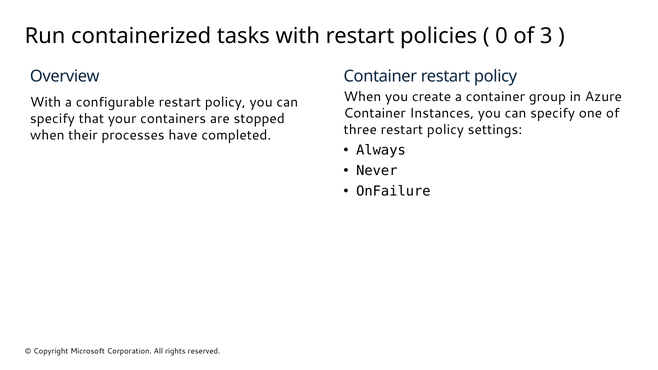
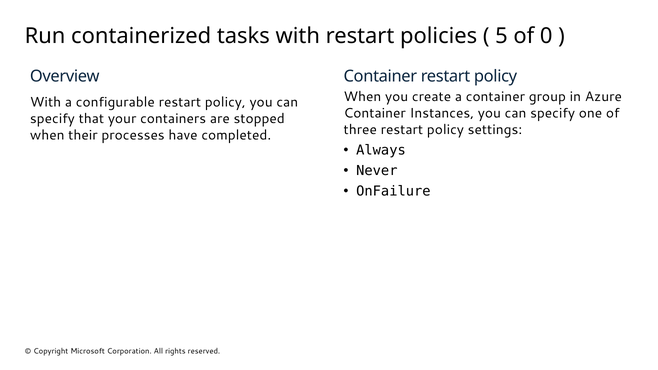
0: 0 -> 5 (501, 36)
3: 3 -> 0 (546, 36)
